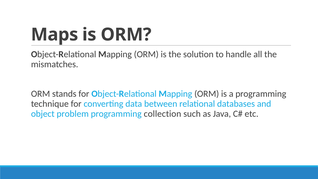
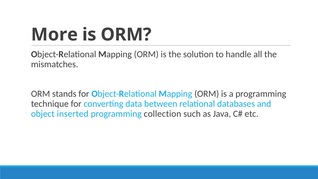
Maps: Maps -> More (54, 35)
problem: problem -> inserted (73, 114)
